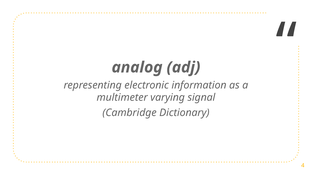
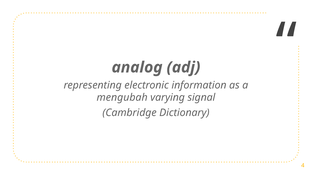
multimeter: multimeter -> mengubah (122, 98)
